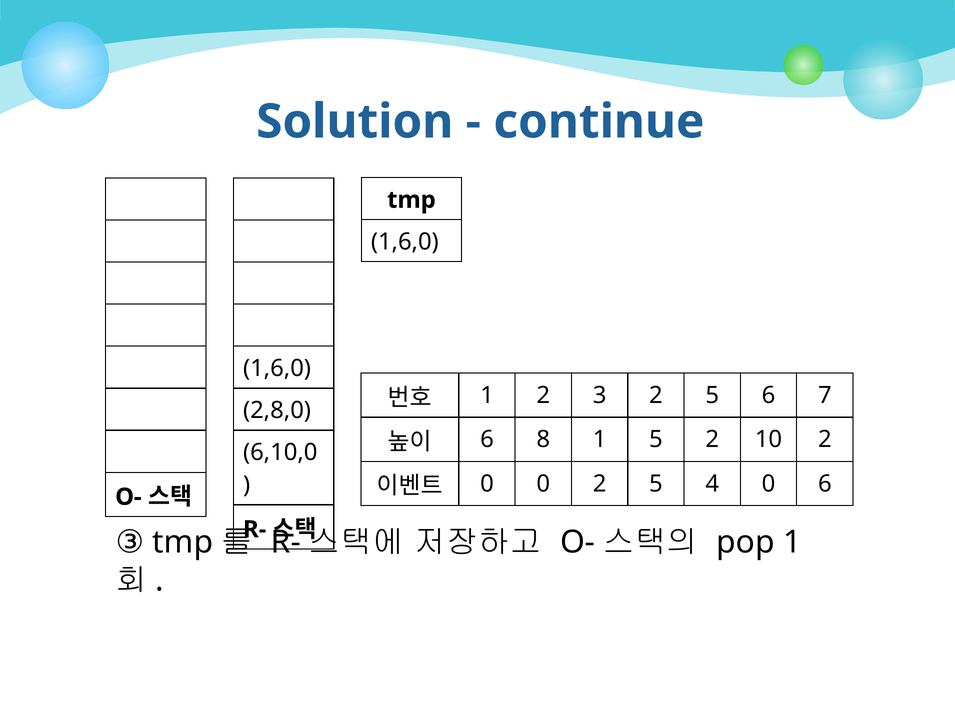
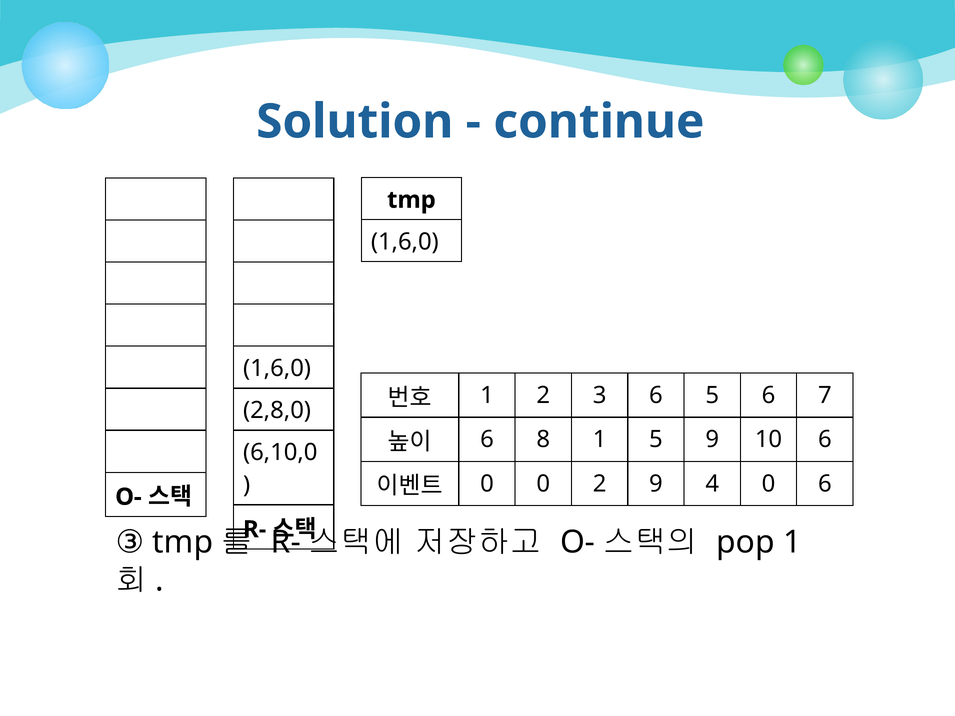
3 2: 2 -> 6 (656, 396)
5 2: 2 -> 9 (712, 440)
10 2: 2 -> 6 (825, 440)
0 2 5: 5 -> 9 (656, 484)
